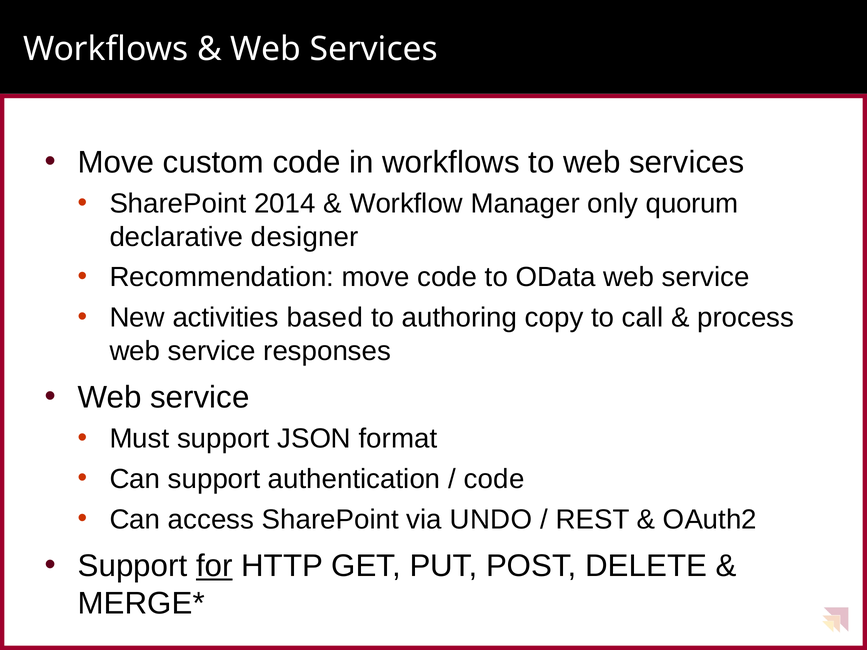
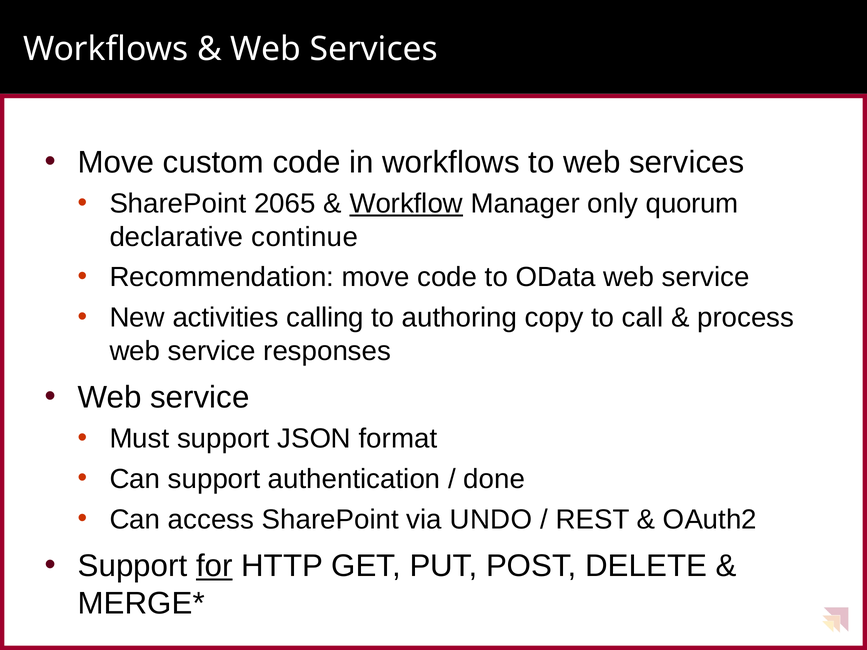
2014: 2014 -> 2065 (285, 204)
Workflow underline: none -> present (406, 204)
designer: designer -> continue (305, 237)
based: based -> calling (325, 318)
code: code -> done (494, 479)
